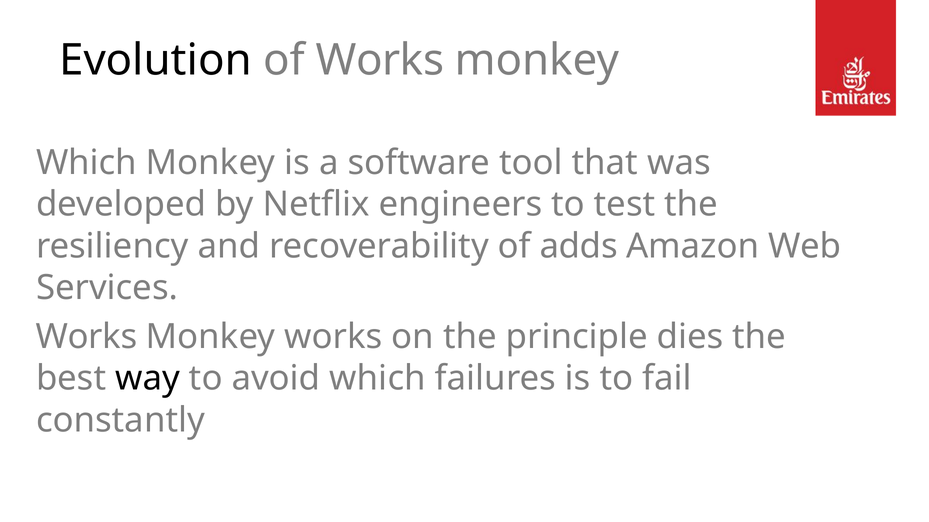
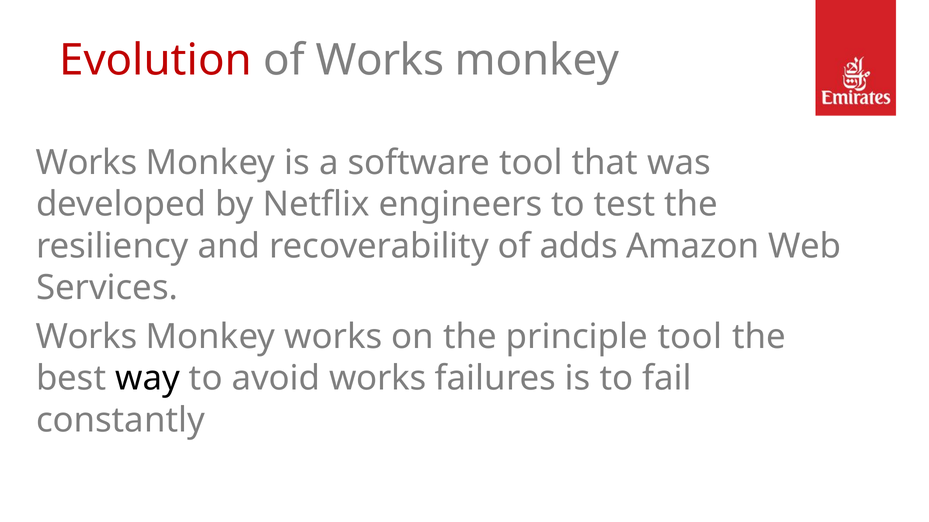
Evolution colour: black -> red (155, 61)
Which: Which -> Works (87, 163)
principle dies: dies -> tool (690, 337)
avoid which: which -> works (378, 379)
